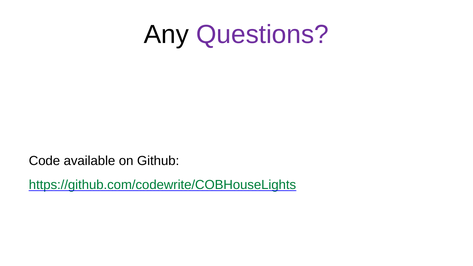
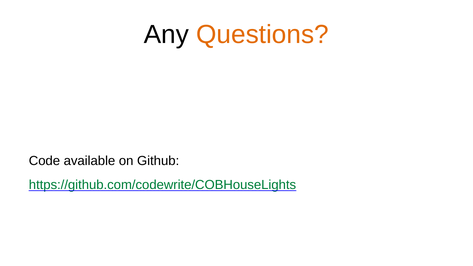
Questions colour: purple -> orange (262, 35)
